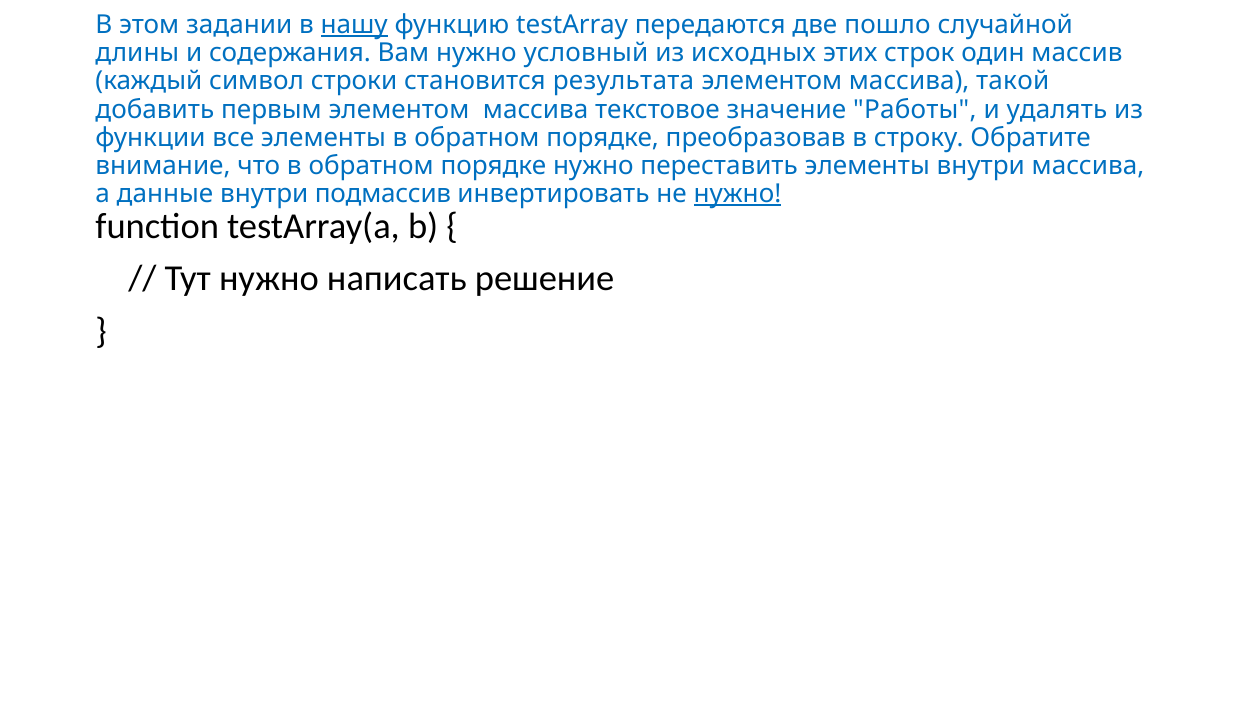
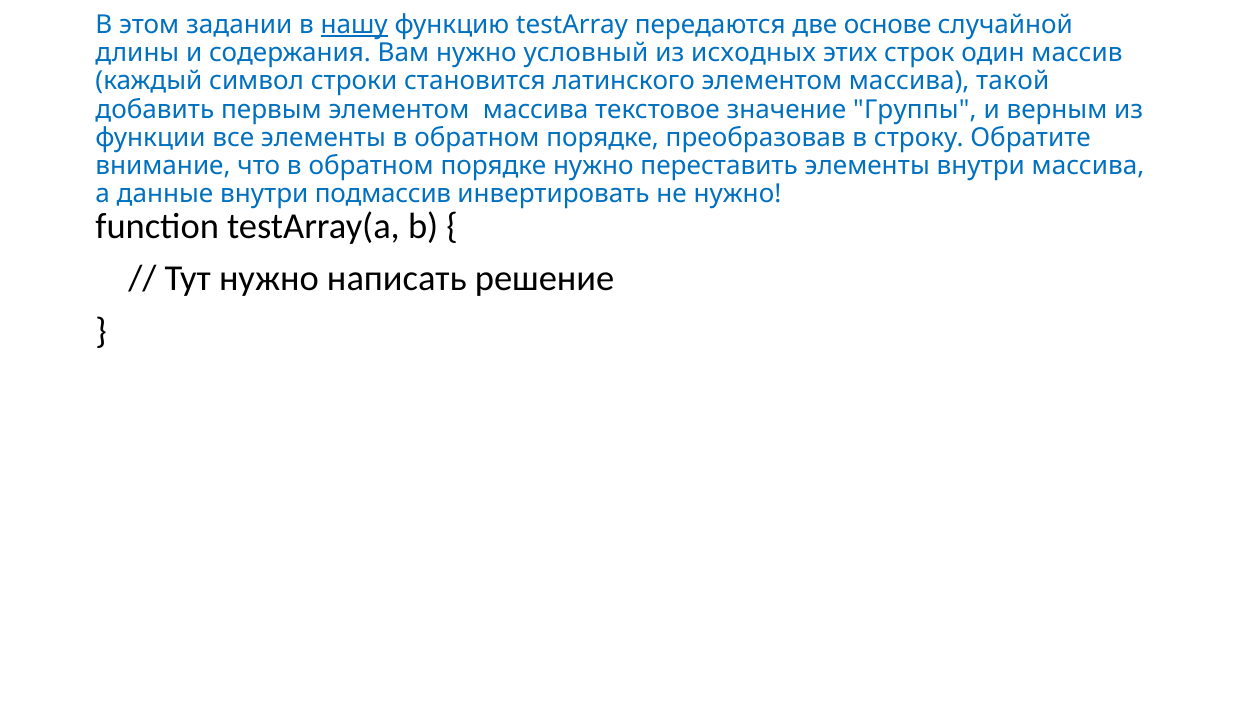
пошло: пошло -> основе (888, 25)
результата: результата -> латинского (624, 81)
Работы: Работы -> Группы (915, 109)
удалять: удалять -> верным (1057, 109)
нужно underline: present -> none (737, 194)
